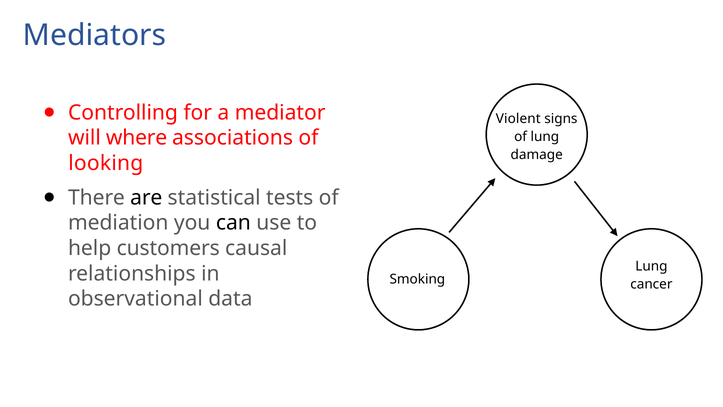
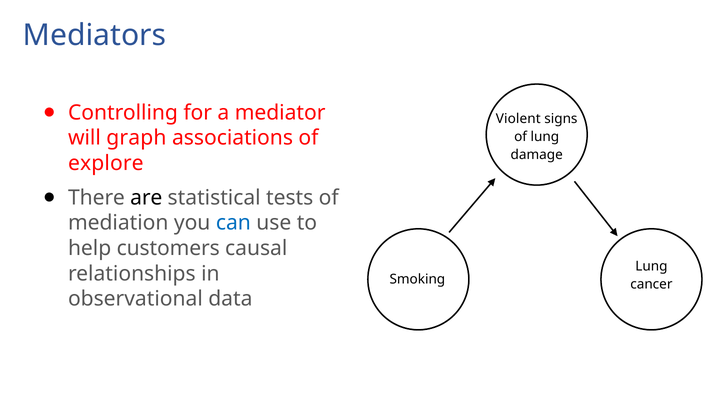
where: where -> graph (136, 138)
looking: looking -> explore (106, 163)
can colour: black -> blue (233, 223)
